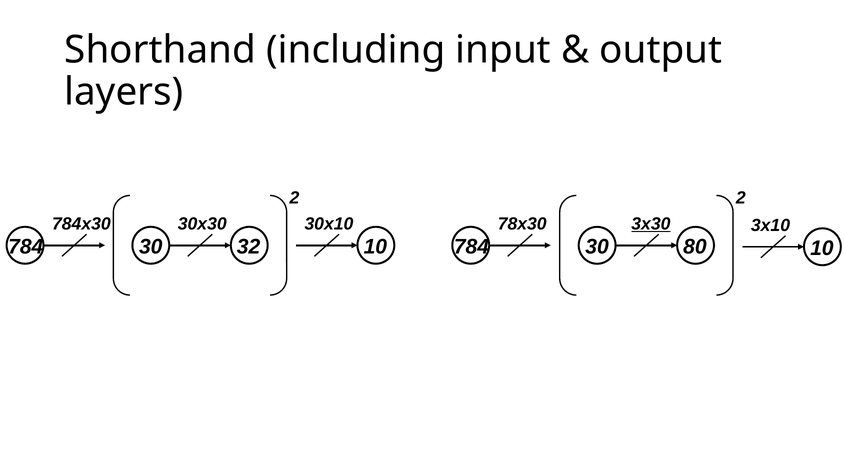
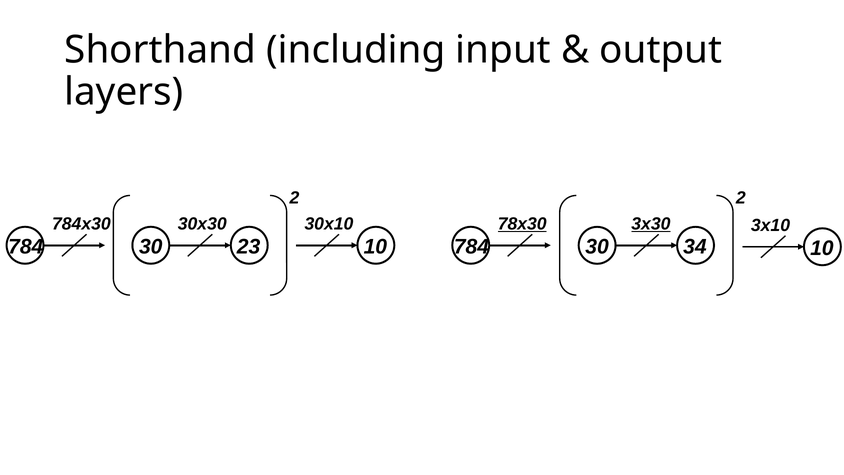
78x30 underline: none -> present (522, 224)
32: 32 -> 23 (249, 246)
80: 80 -> 34 (695, 246)
